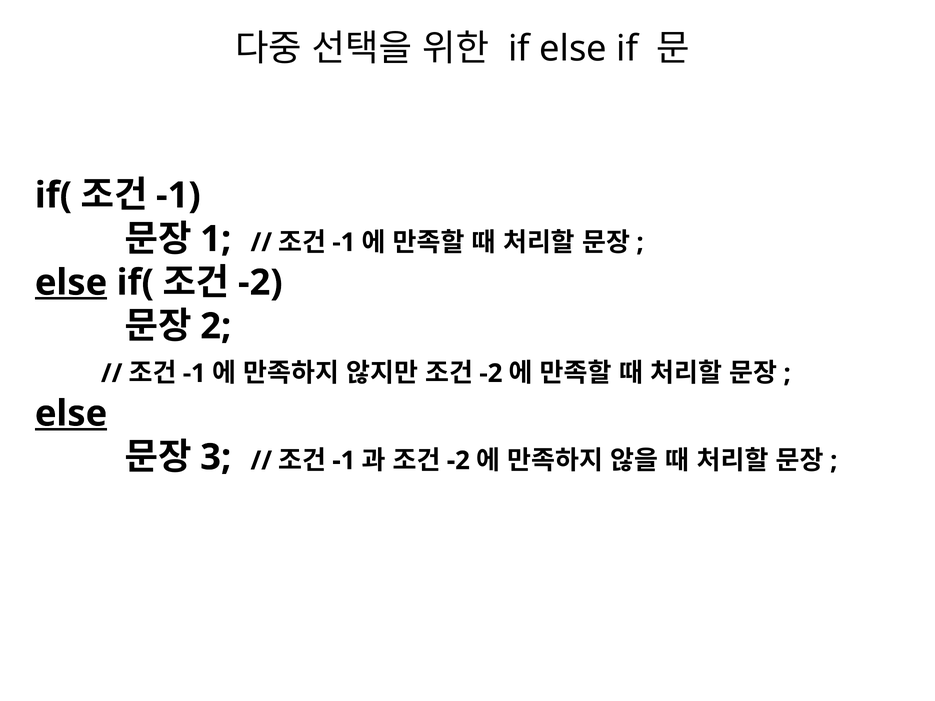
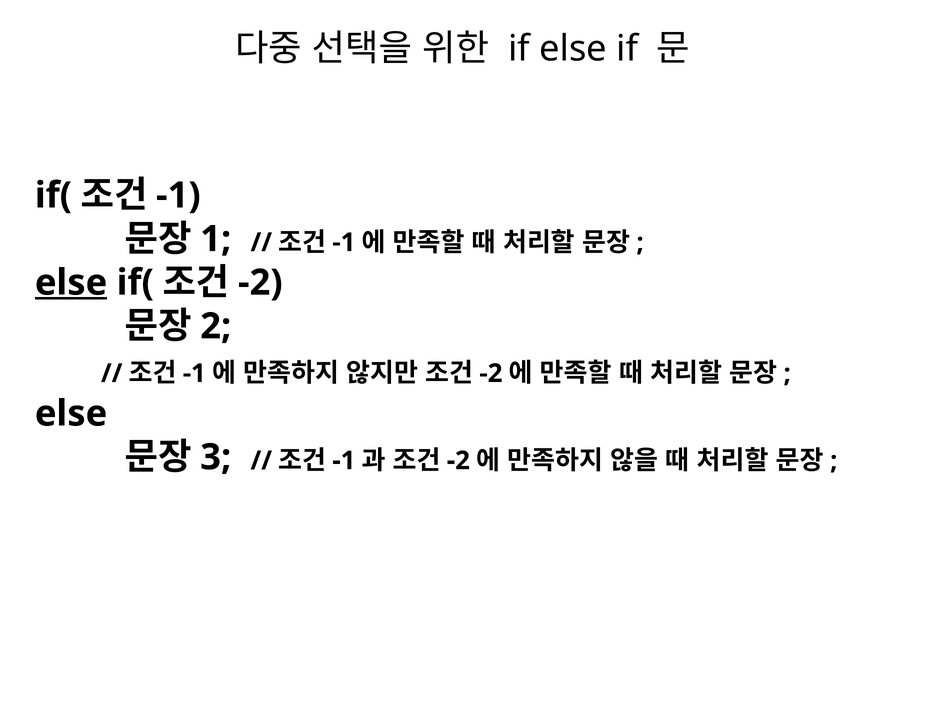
else underline: present -> none (71, 414)
